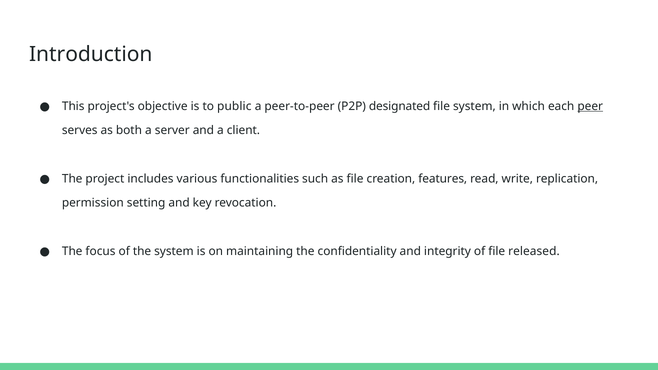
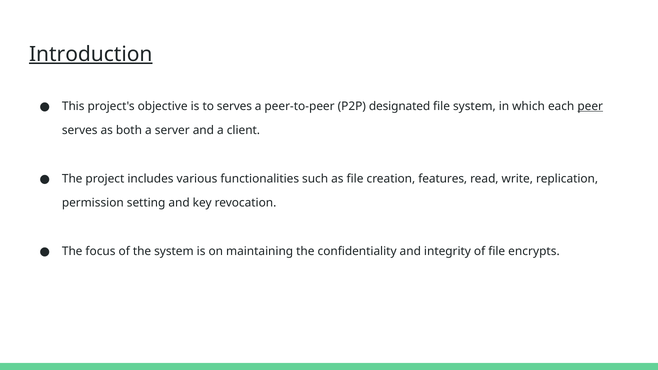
Introduction underline: none -> present (91, 54)
to public: public -> serves (234, 106)
released: released -> encrypts (534, 251)
